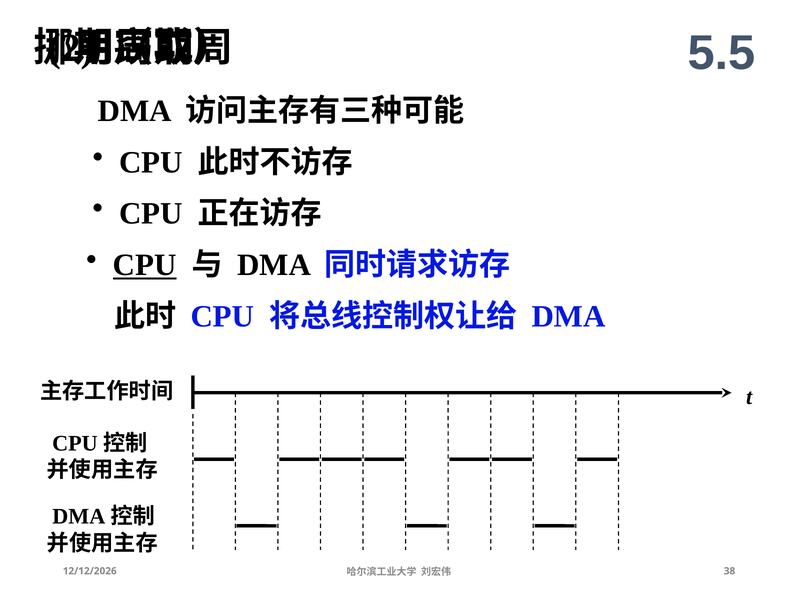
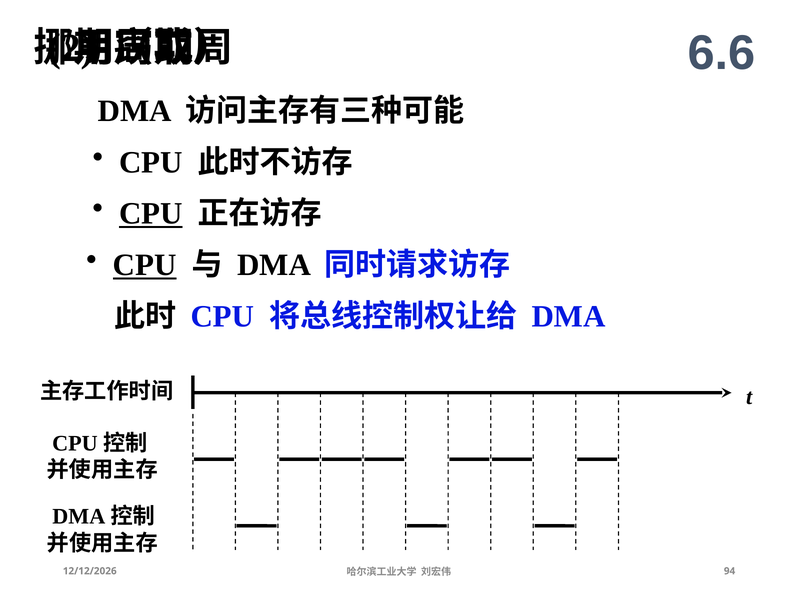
5.5: 5.5 -> 6.6 (721, 53)
CPU underline: none -> present (151, 214)
38: 38 -> 94 (730, 571)
